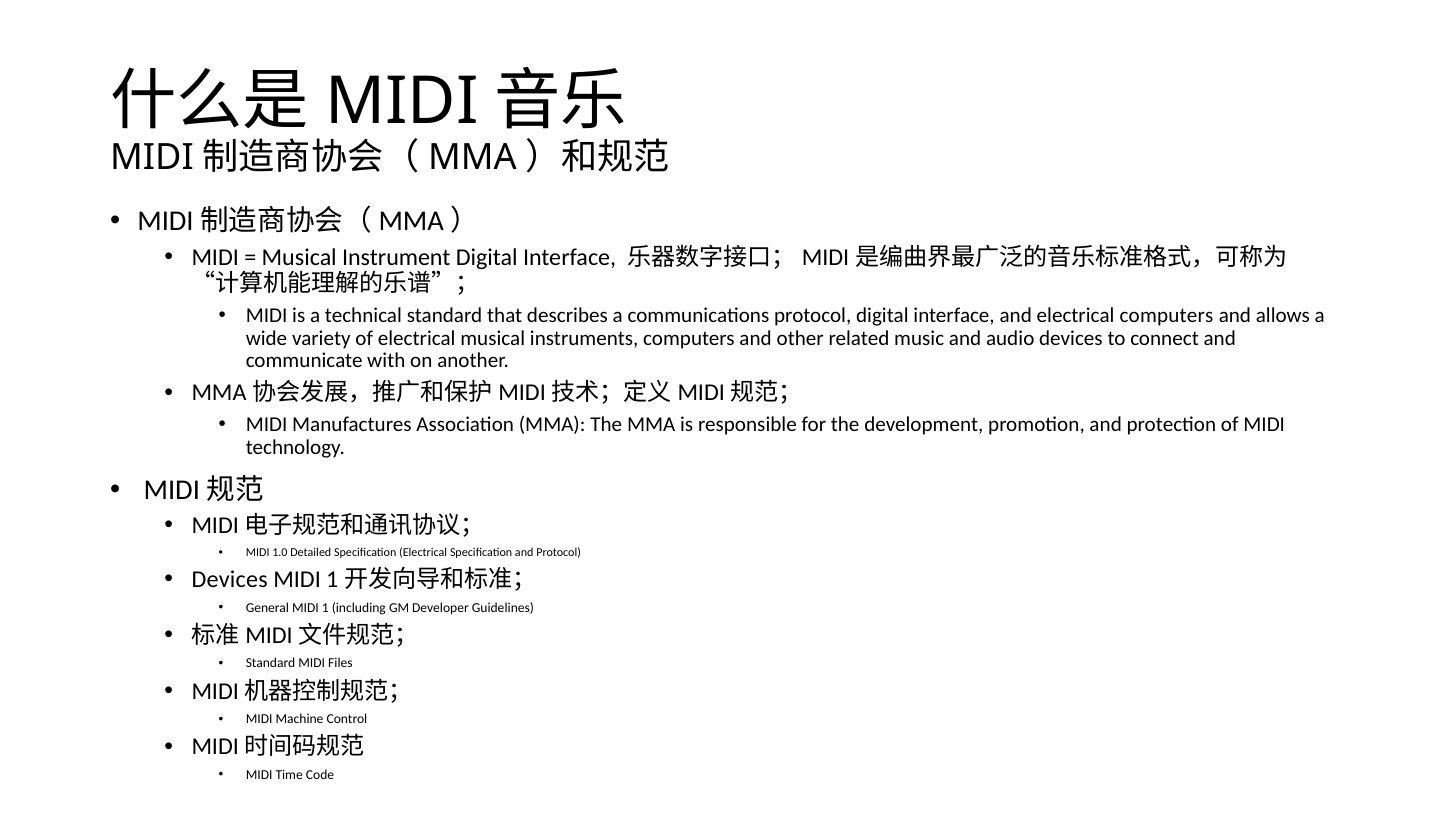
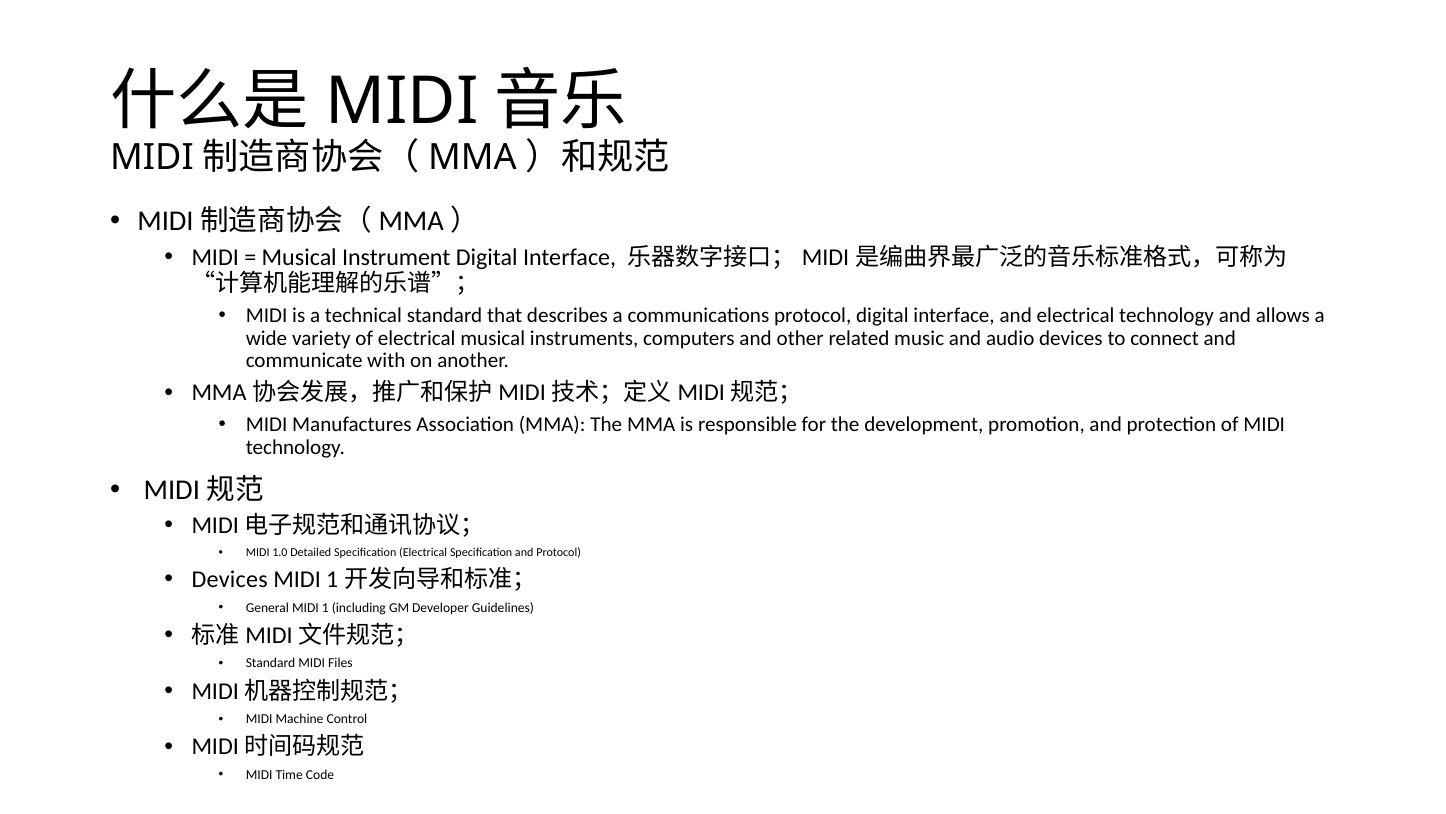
electrical computers: computers -> technology (1167, 315)
